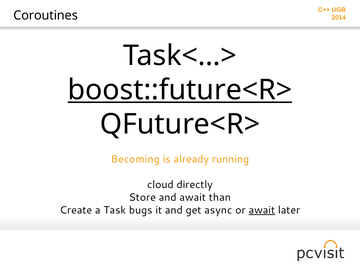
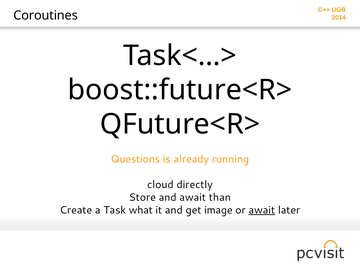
boost::future<R> underline: present -> none (180, 90)
Becoming: Becoming -> Questions (135, 159)
bugs: bugs -> what (141, 210)
async: async -> image (218, 210)
